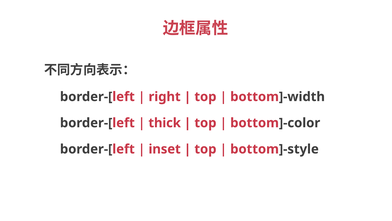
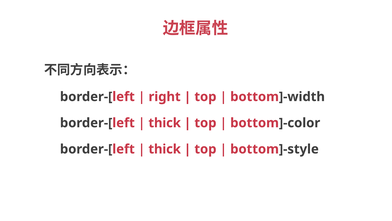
inset: inset -> thick (165, 149)
